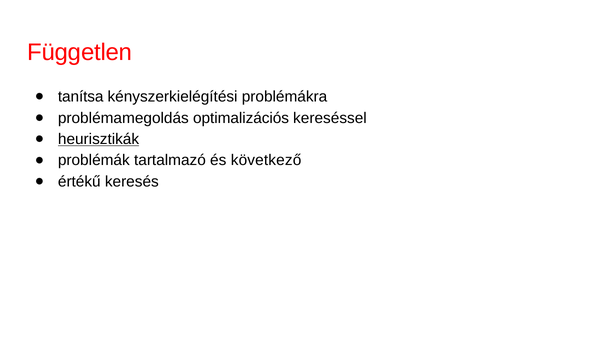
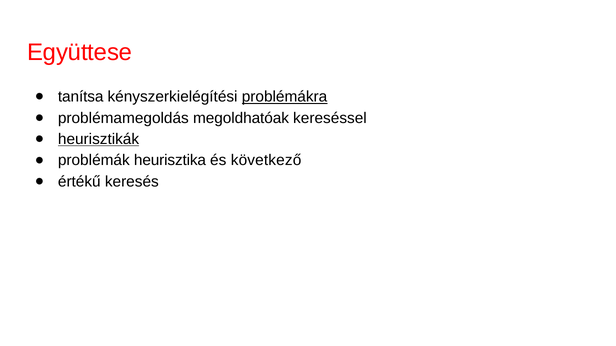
Független: Független -> Együttese (80, 52)
problémákra underline: none -> present (285, 97)
optimalizációs: optimalizációs -> megoldhatóak (241, 118)
tartalmazó: tartalmazó -> heurisztika (170, 161)
